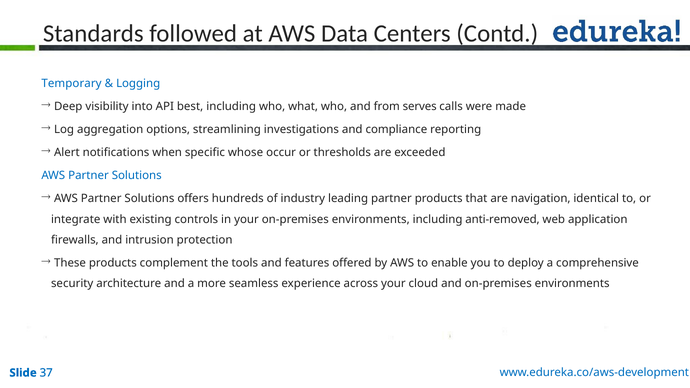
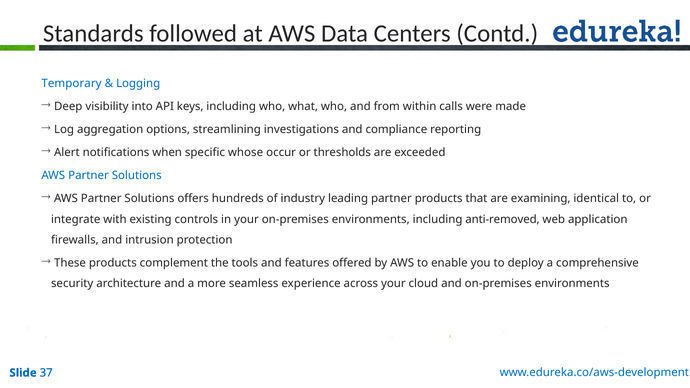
best: best -> keys (190, 107)
serves: serves -> within (420, 107)
navigation: navigation -> examining (541, 199)
